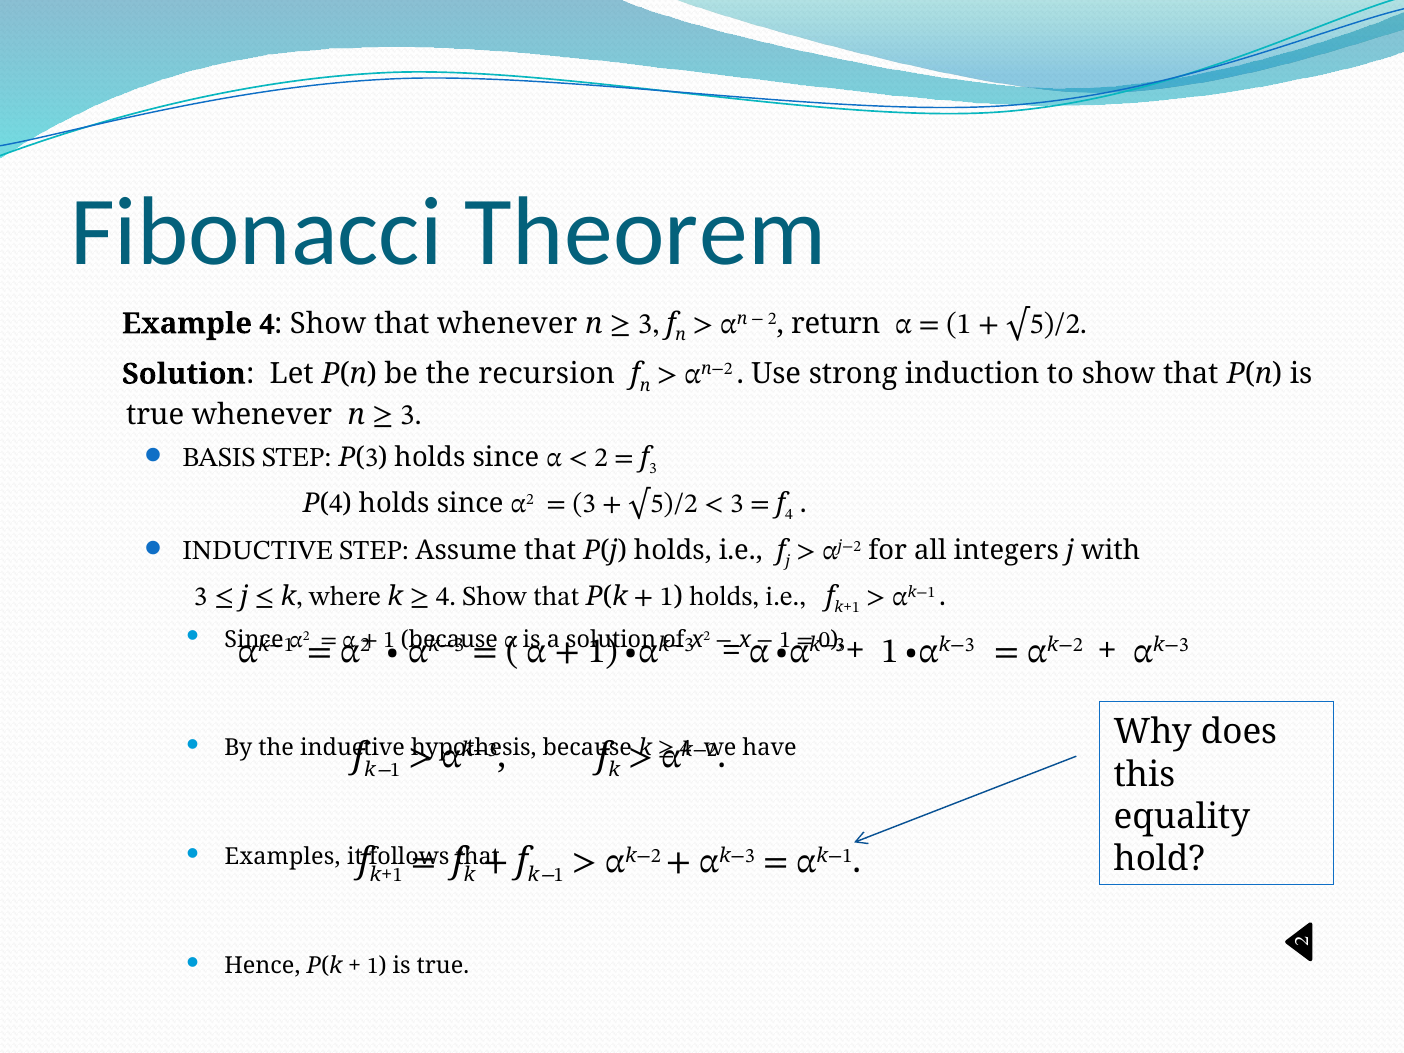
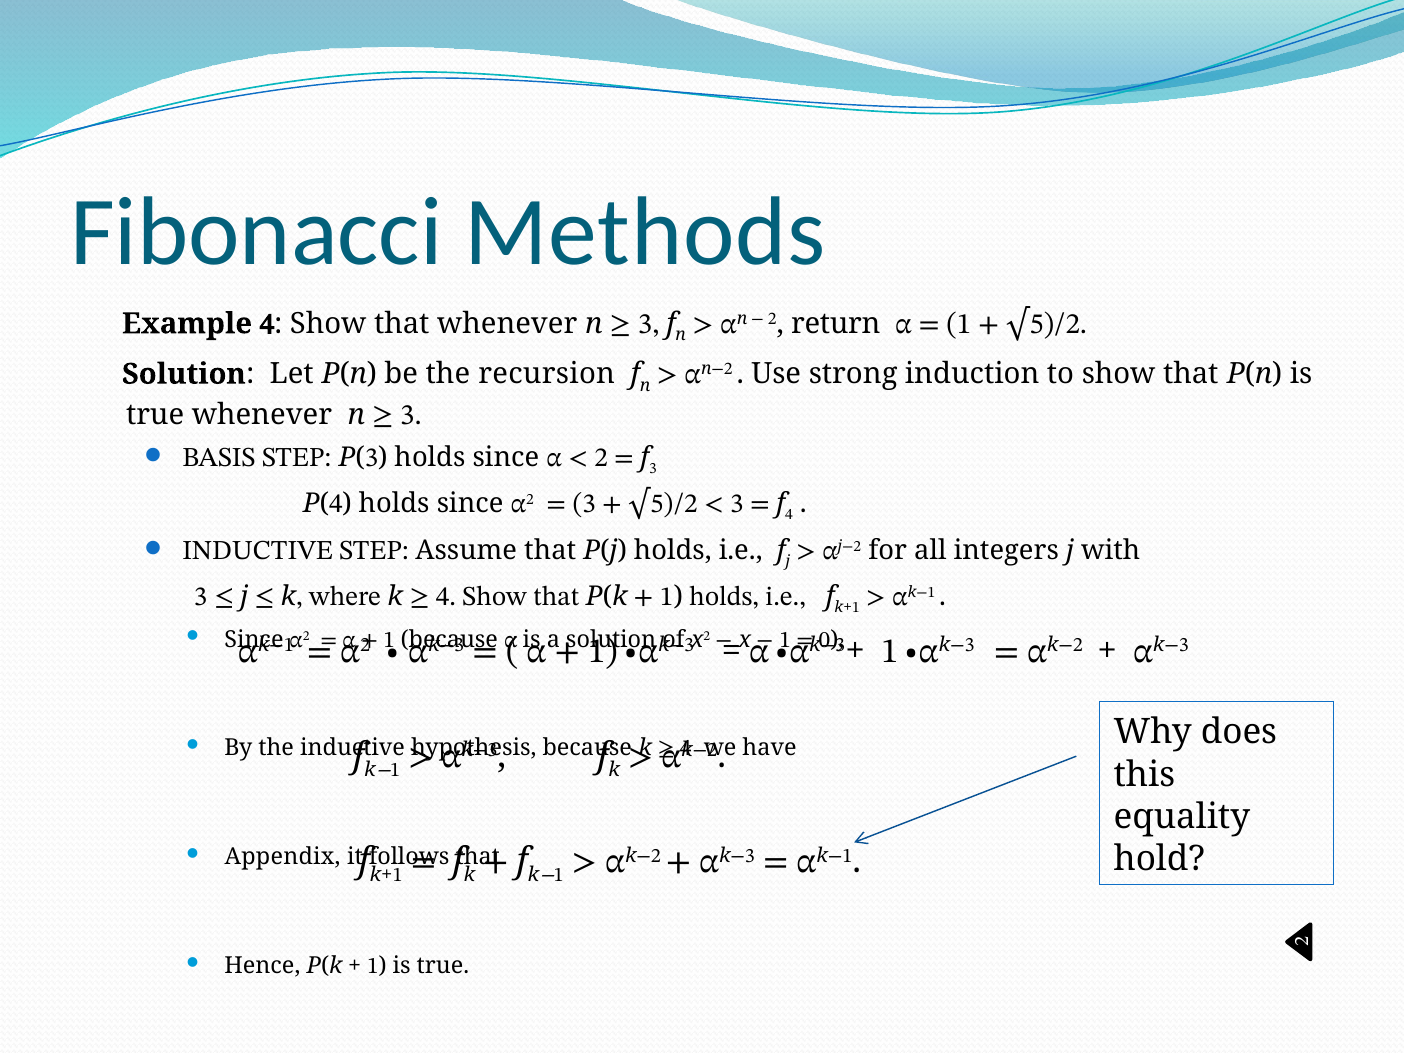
Theorem: Theorem -> Methods (645, 232)
Examples: Examples -> Appendix (283, 857)
